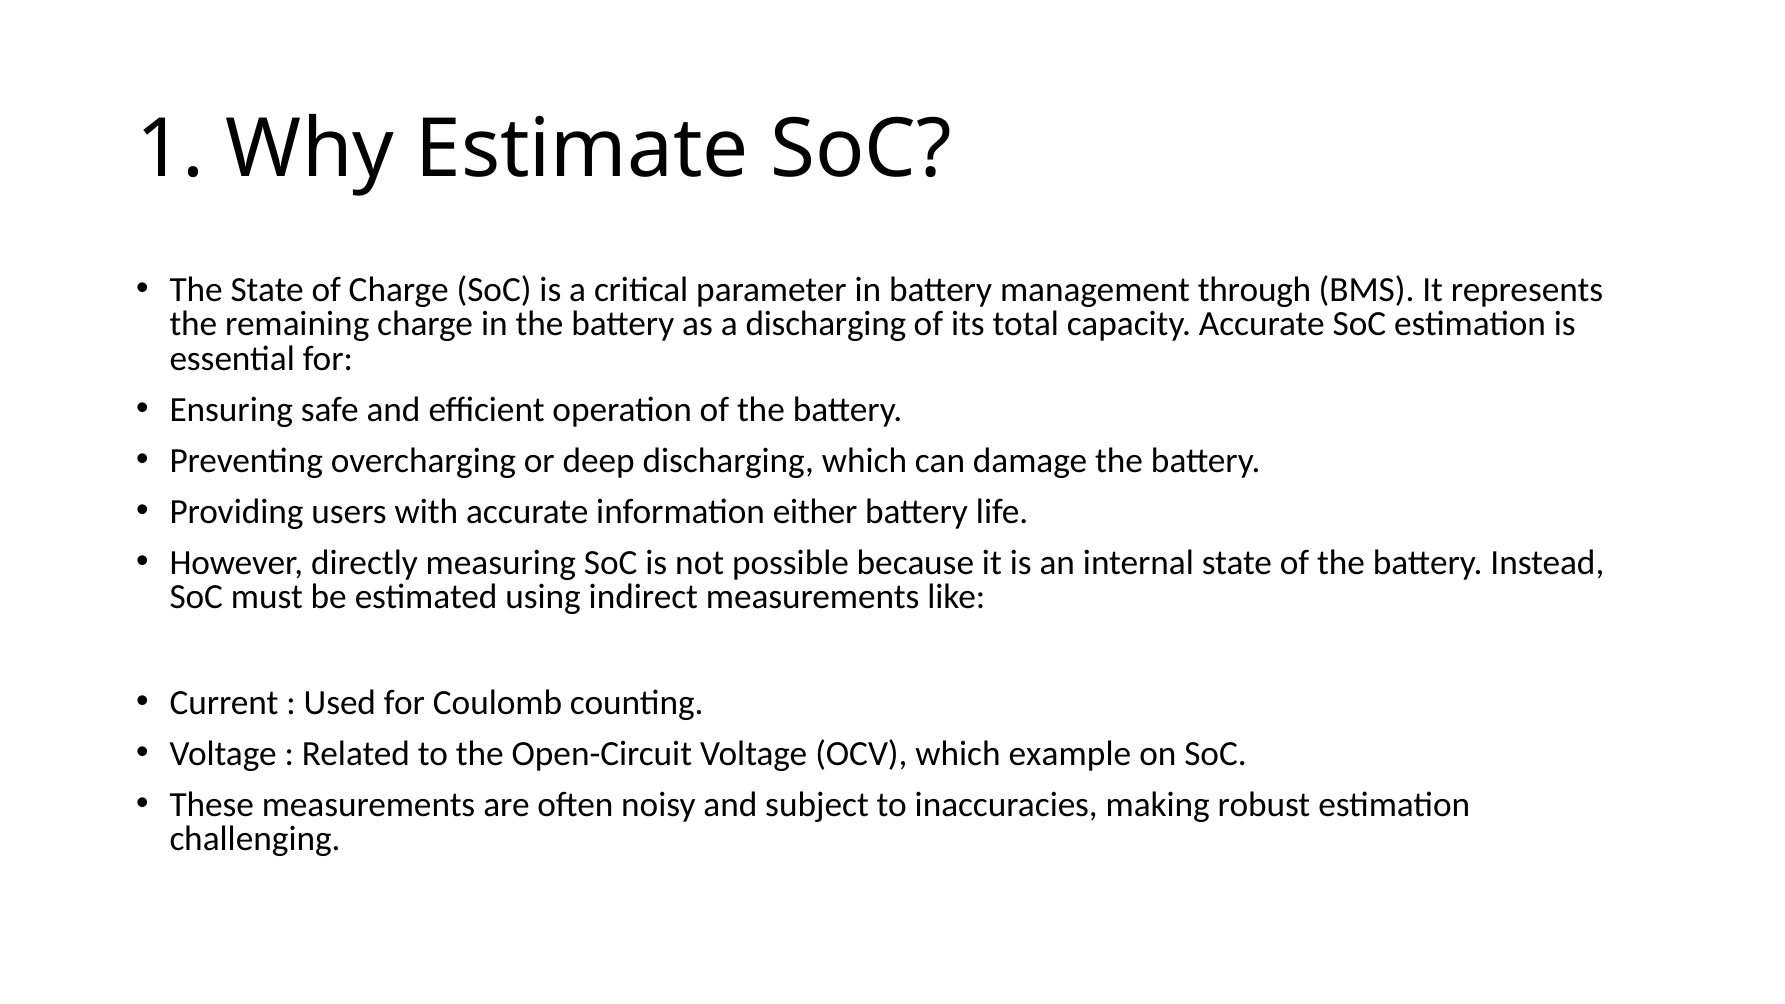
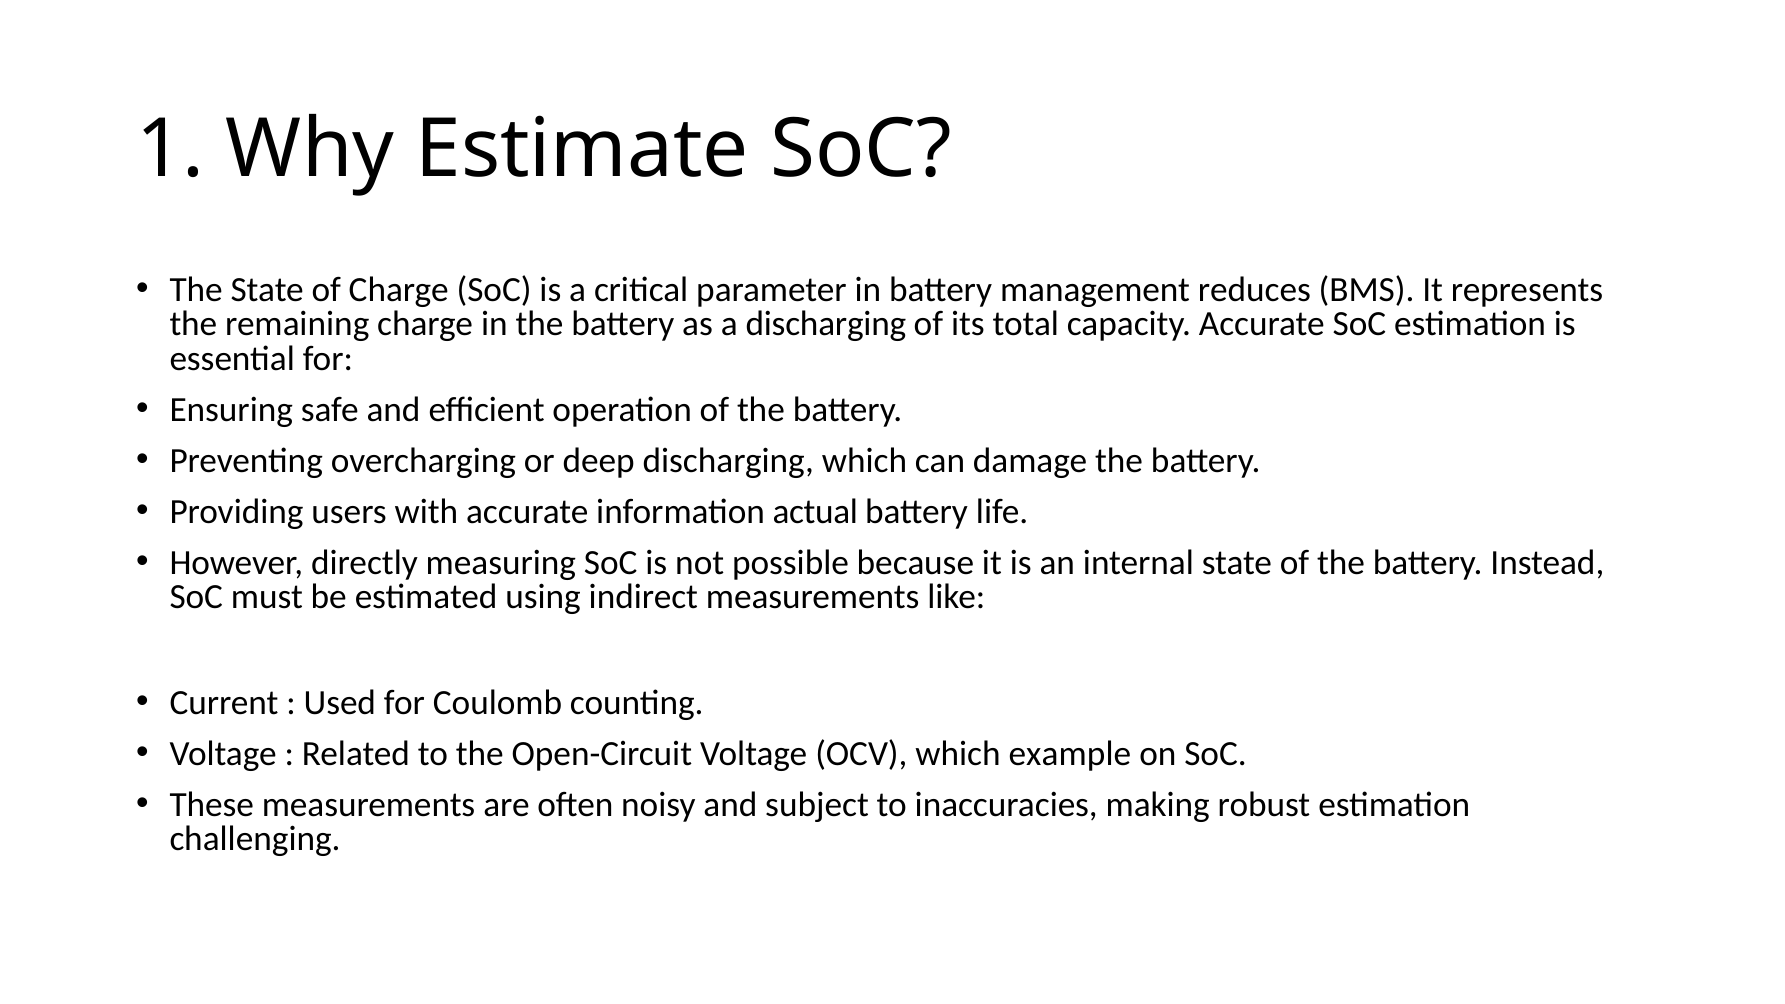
through: through -> reduces (1254, 290)
either: either -> actual (815, 511)
